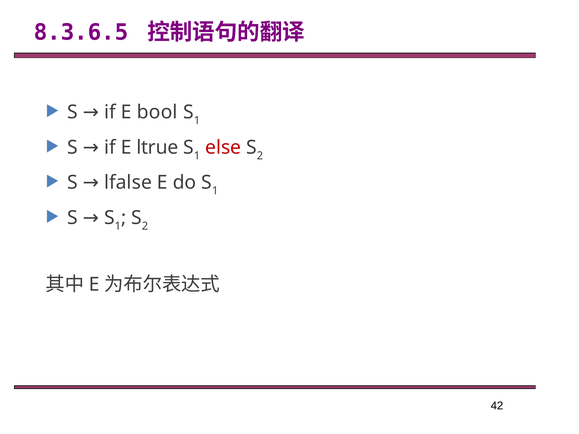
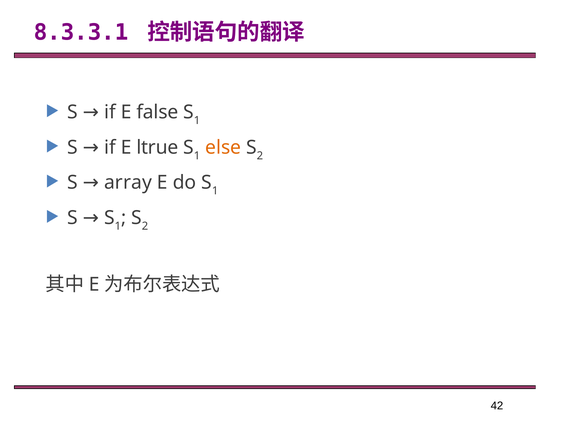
8.3.6.5: 8.3.6.5 -> 8.3.3.1 (81, 32)
bool: bool -> false (157, 112)
else colour: red -> orange (223, 147)
lfalse: lfalse -> array (128, 183)
